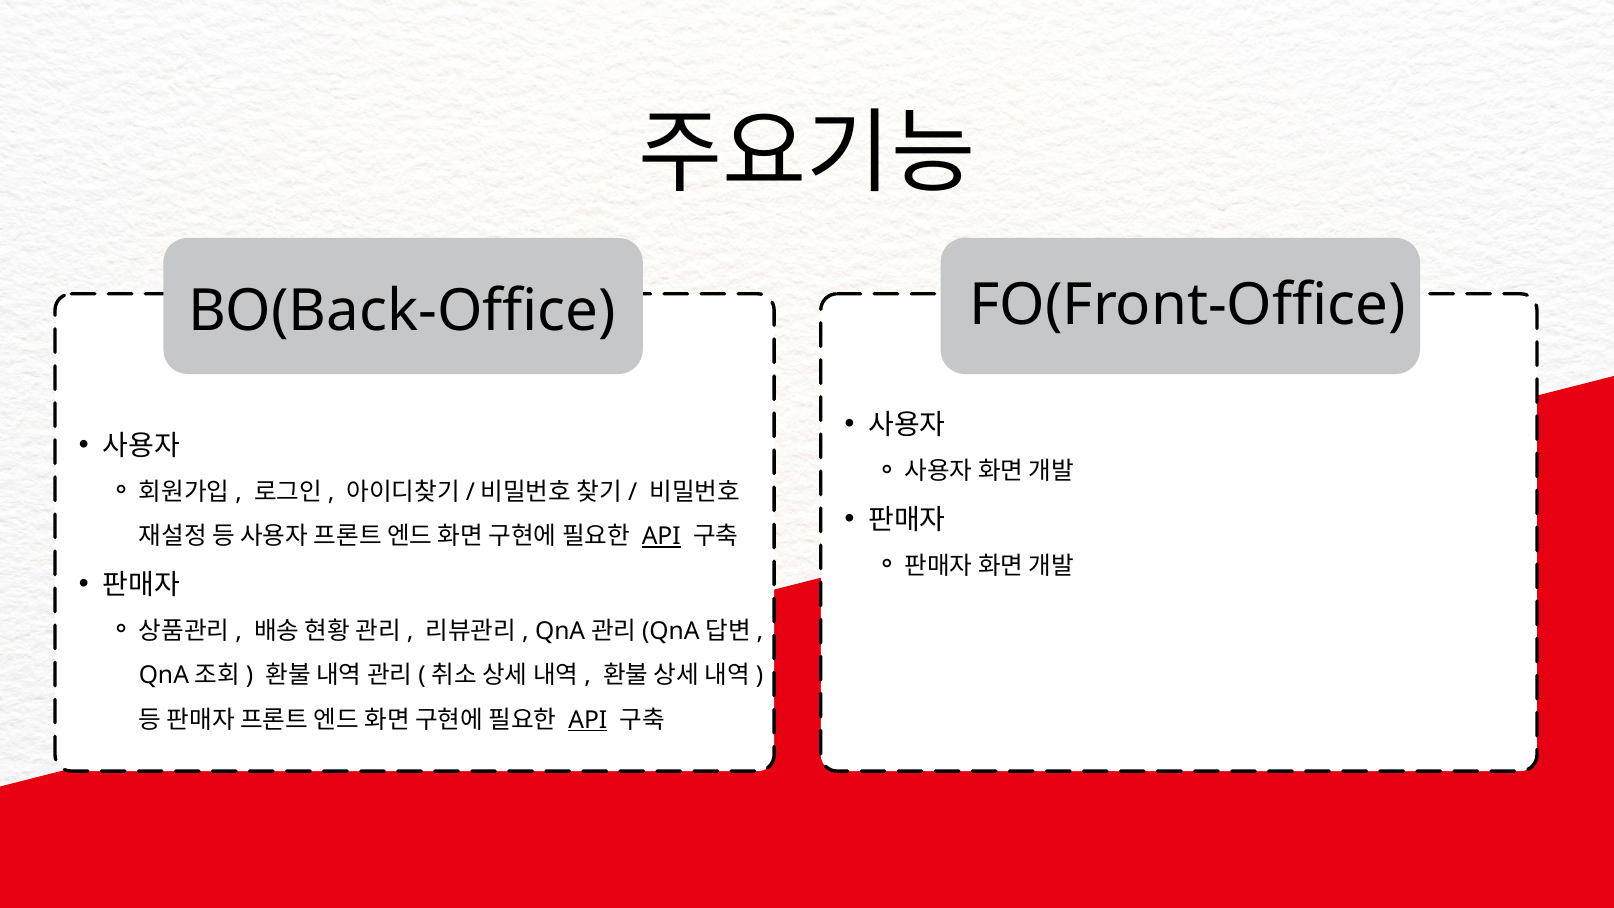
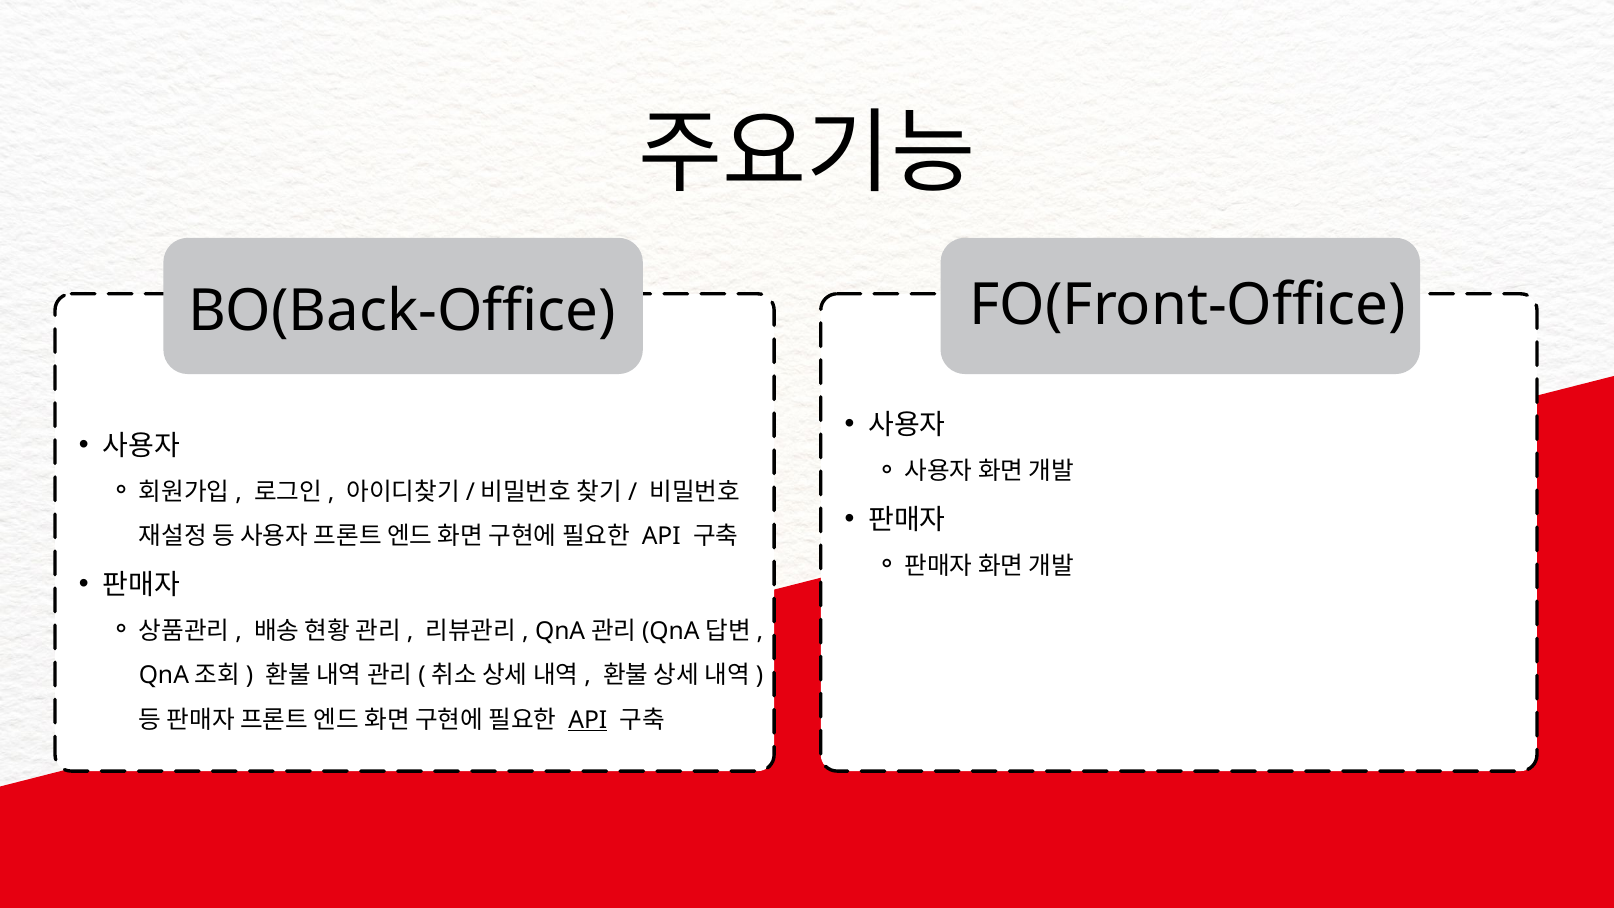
API underline: present -> none (661, 536)
